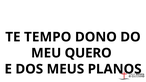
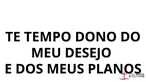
QUERO: QUERO -> DESEJO (88, 53)
